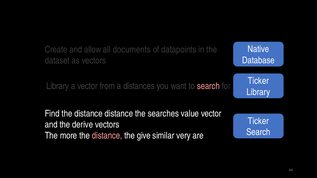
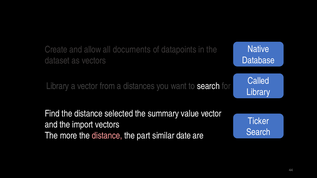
Ticker: Ticker -> Called (258, 81)
search colour: pink -> white (208, 86)
distance distance: distance -> selected (119, 114)
searches: searches -> summary (163, 114)
derive: derive -> import (83, 125)
give: give -> part (144, 136)
very: very -> date (184, 136)
